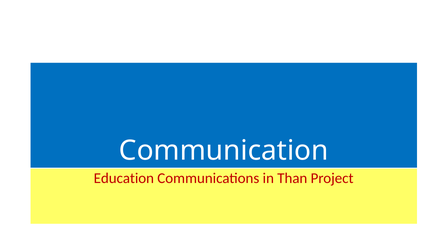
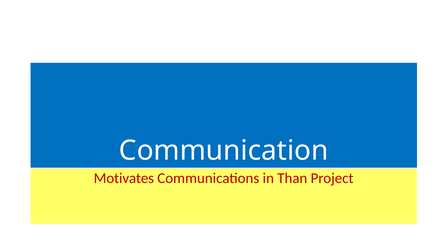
Education: Education -> Motivates (124, 178)
